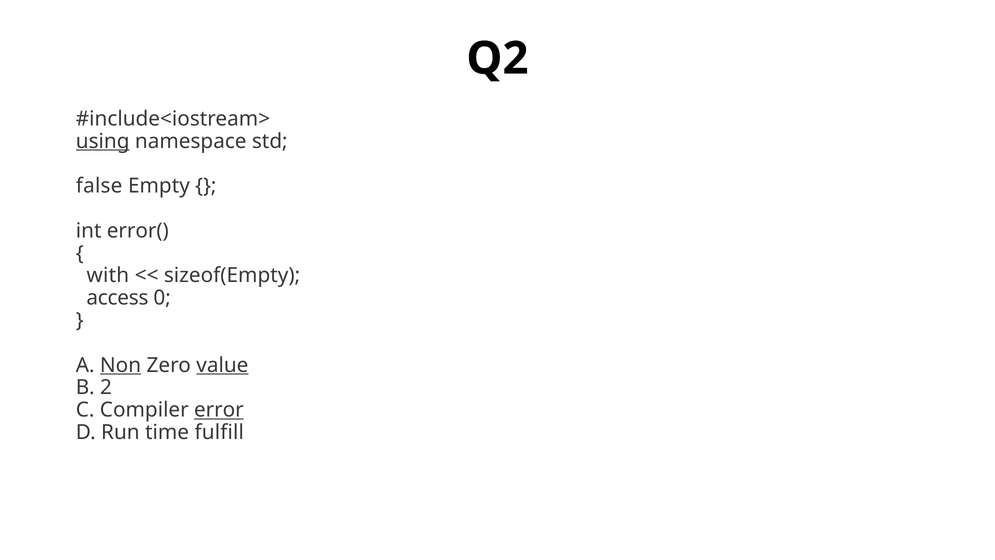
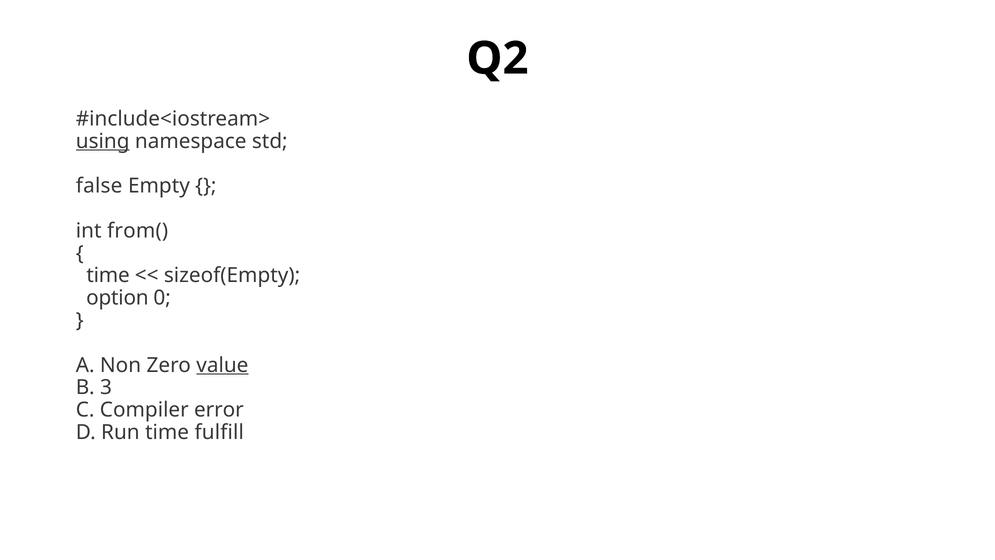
error(: error( -> from( (138, 231)
with: with -> time (108, 275)
access: access -> option (117, 298)
Non underline: present -> none (121, 365)
2: 2 -> 3 (106, 387)
error underline: present -> none (219, 410)
